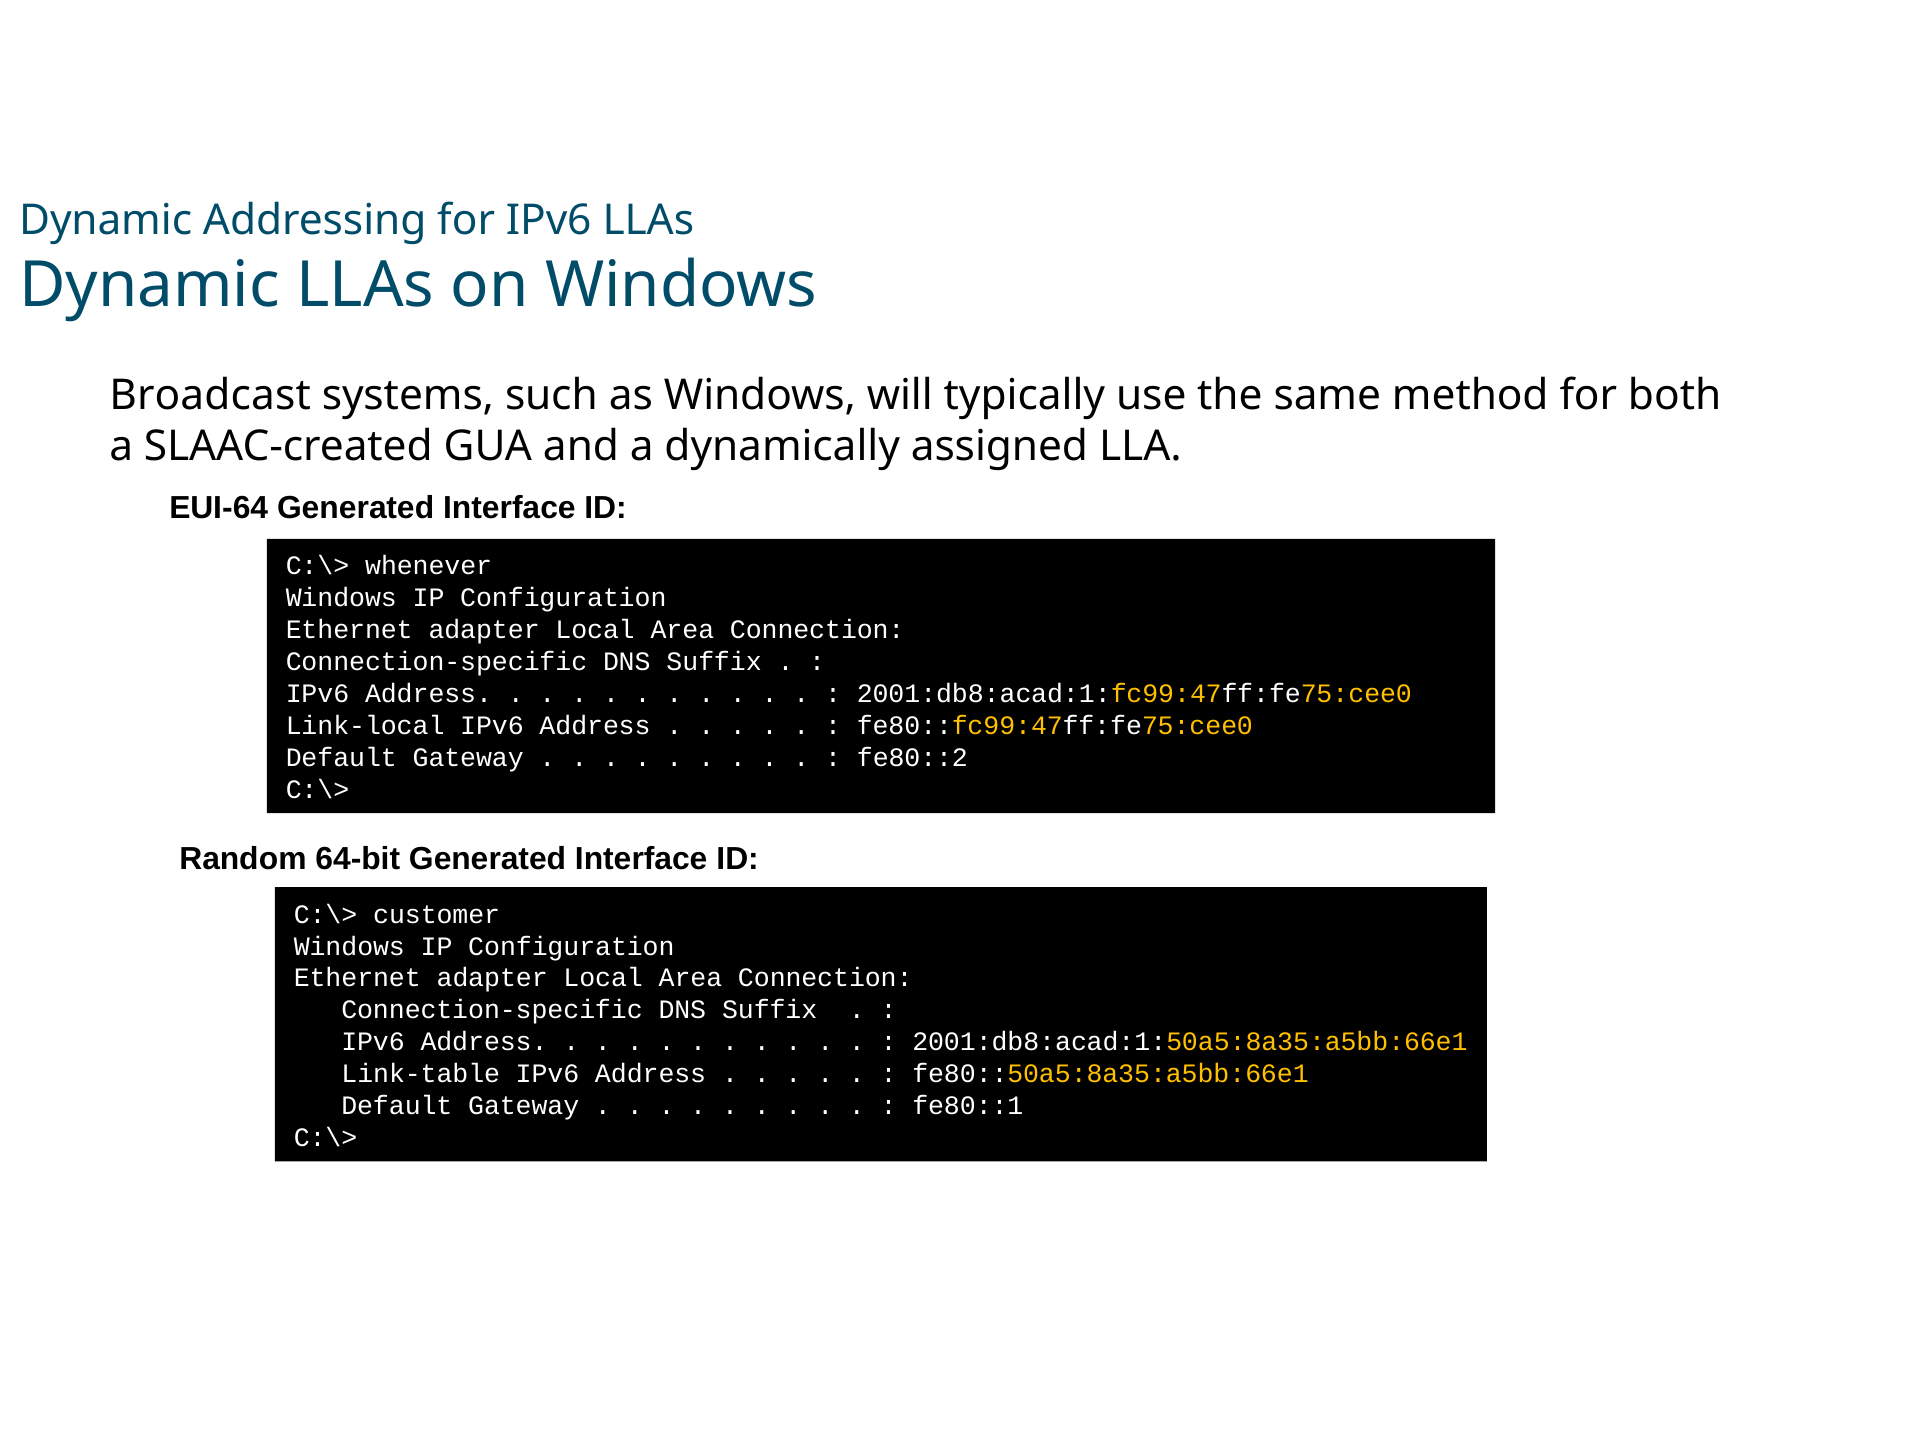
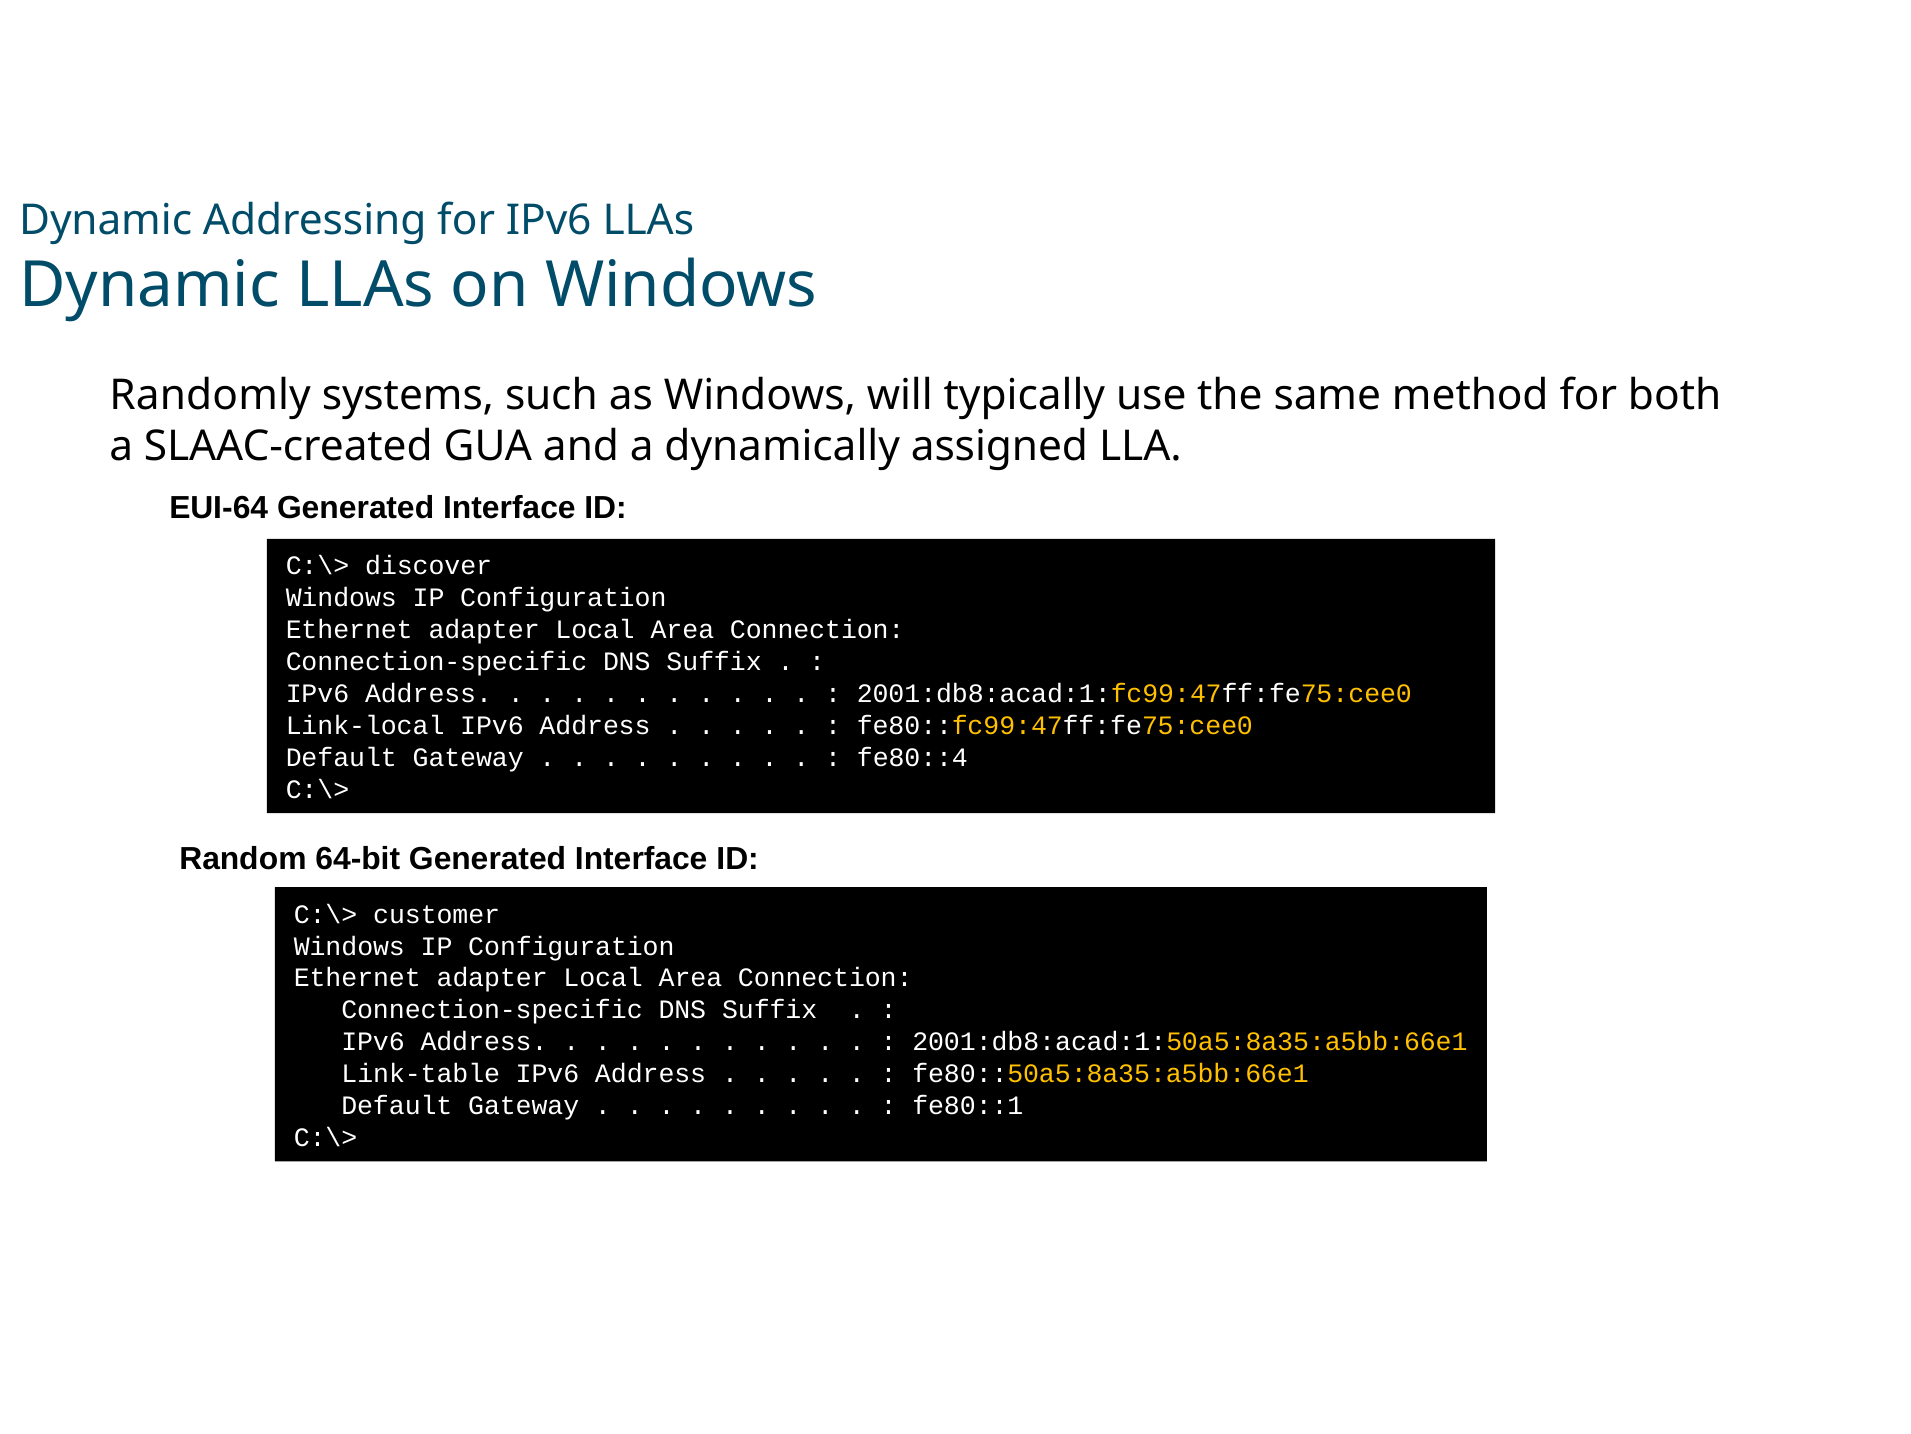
Broadcast: Broadcast -> Randomly (210, 396)
whenever: whenever -> discover (429, 566)
fe80::2: fe80::2 -> fe80::4 (912, 757)
